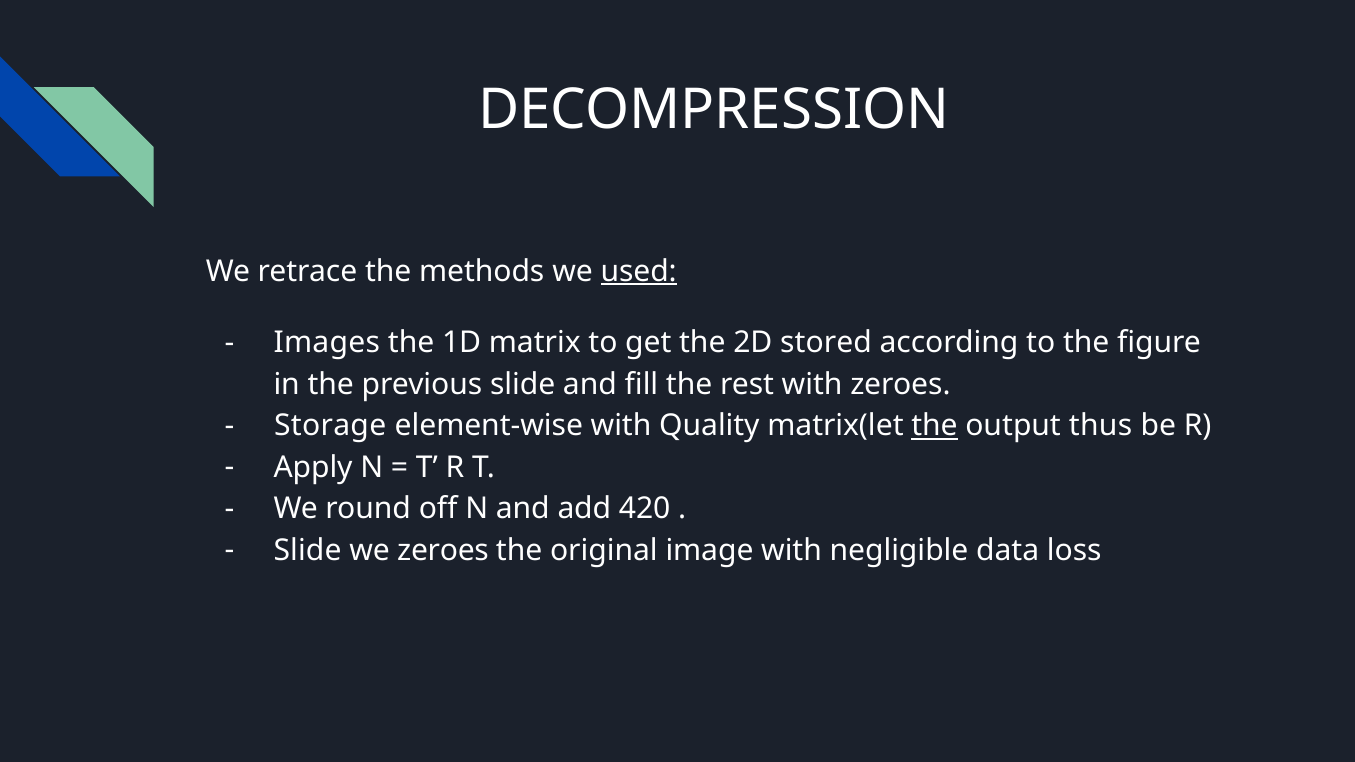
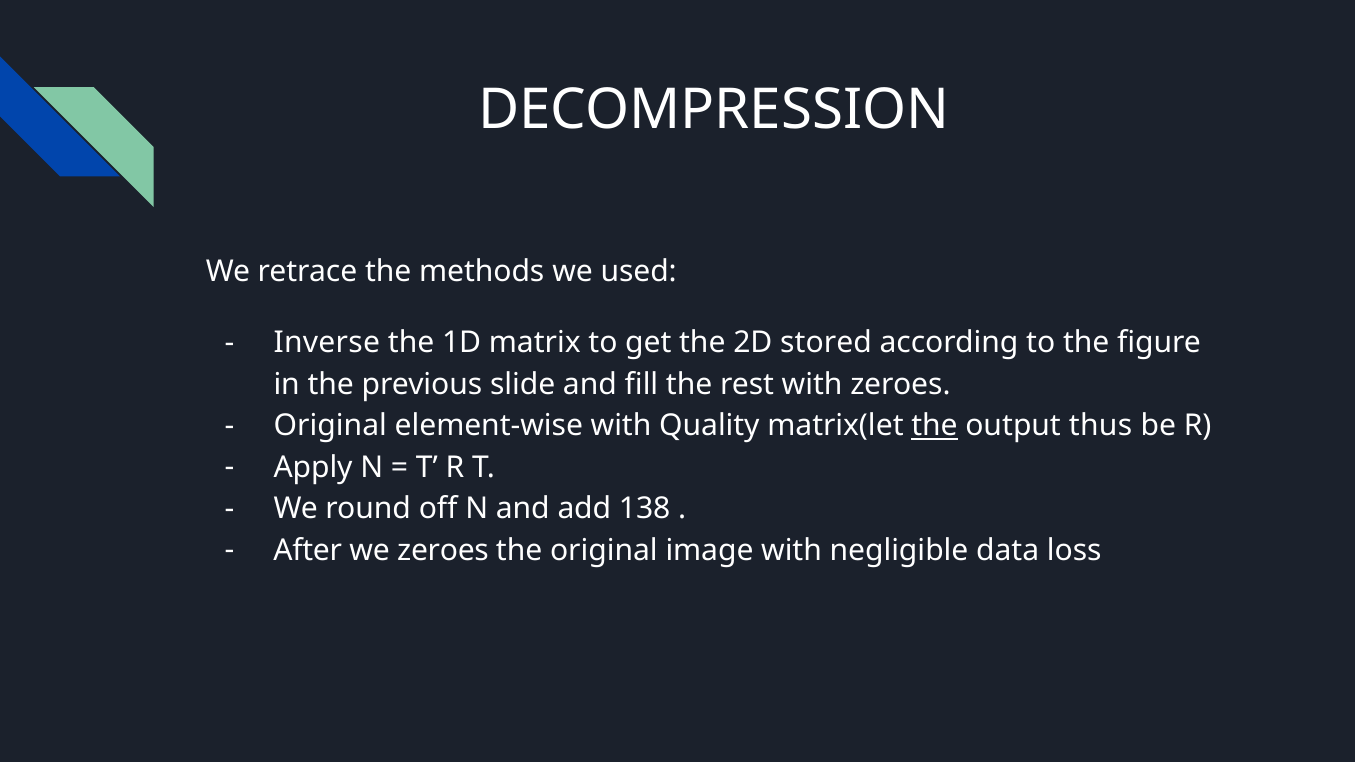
used underline: present -> none (639, 271)
Images: Images -> Inverse (327, 343)
Storage: Storage -> Original (330, 426)
420: 420 -> 138 (645, 509)
Slide: Slide -> After (308, 550)
